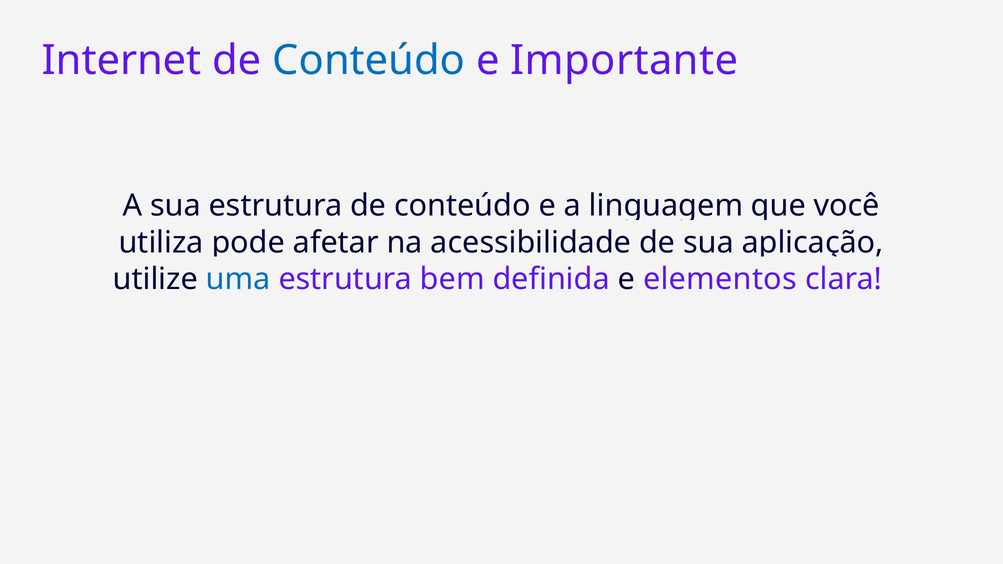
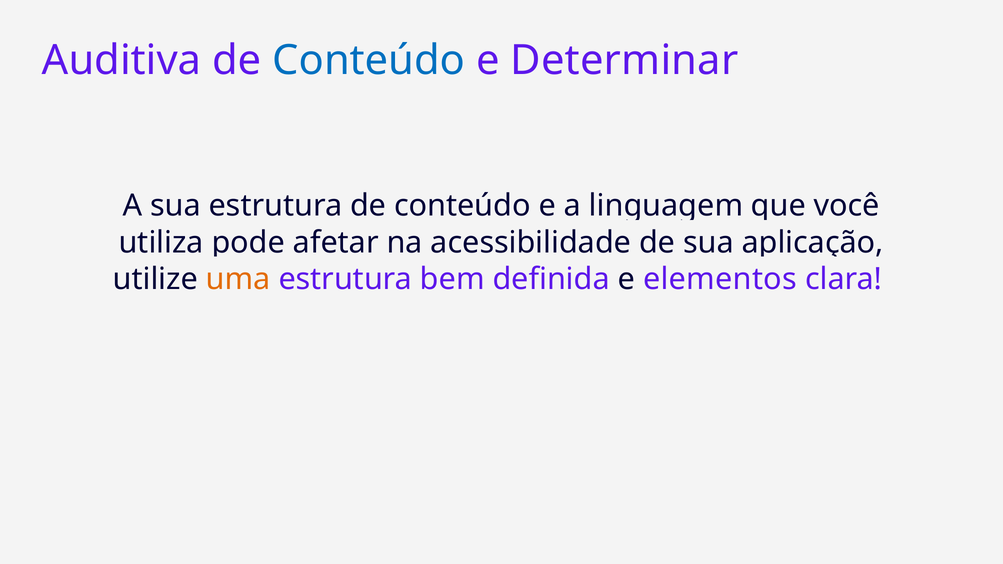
Internet: Internet -> Auditiva (122, 61)
Importante: Importante -> Determinar (624, 61)
uma colour: blue -> orange (238, 279)
